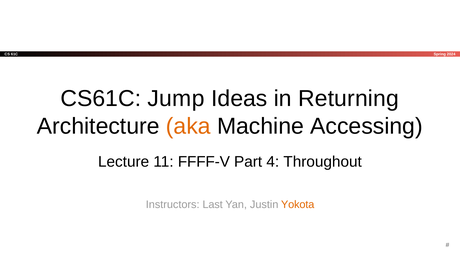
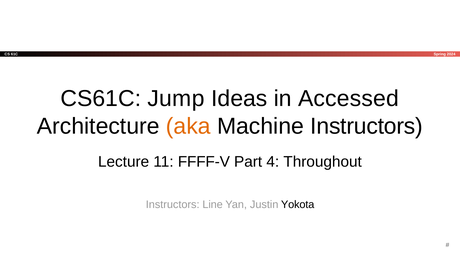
Returning: Returning -> Accessed (348, 98)
Machine Accessing: Accessing -> Instructors (367, 126)
Last: Last -> Line (213, 204)
Yokota colour: orange -> black (298, 204)
